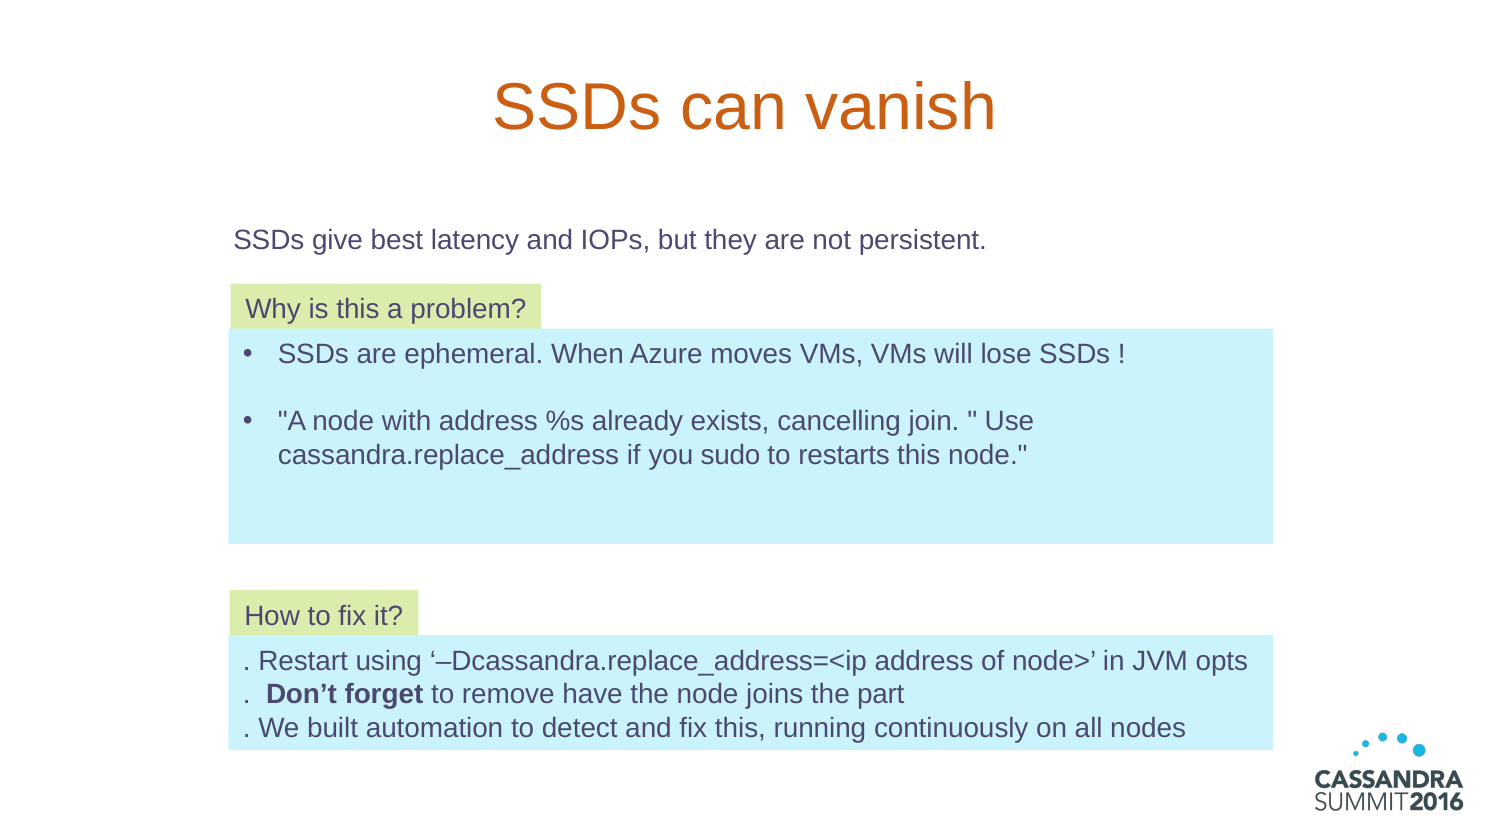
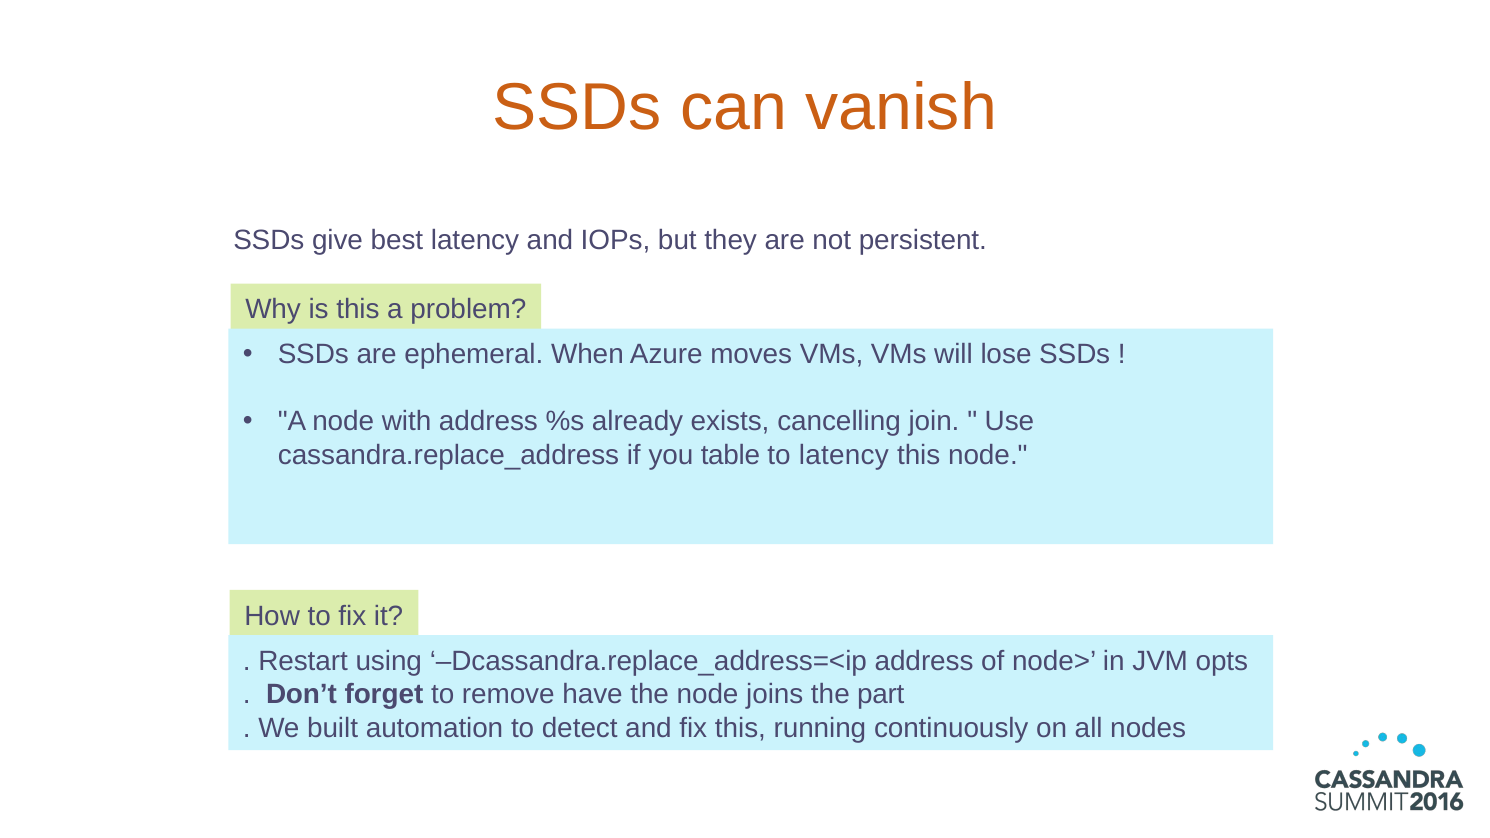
sudo: sudo -> table (730, 455)
to restarts: restarts -> latency (844, 455)
